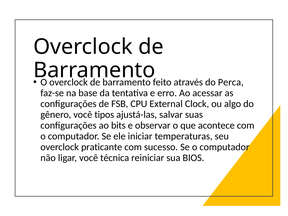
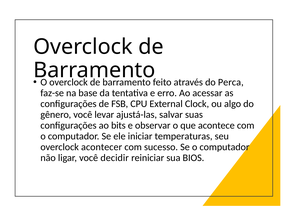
tipos: tipos -> levar (104, 115)
praticante: praticante -> acontecer (102, 147)
técnica: técnica -> decidir (115, 158)
